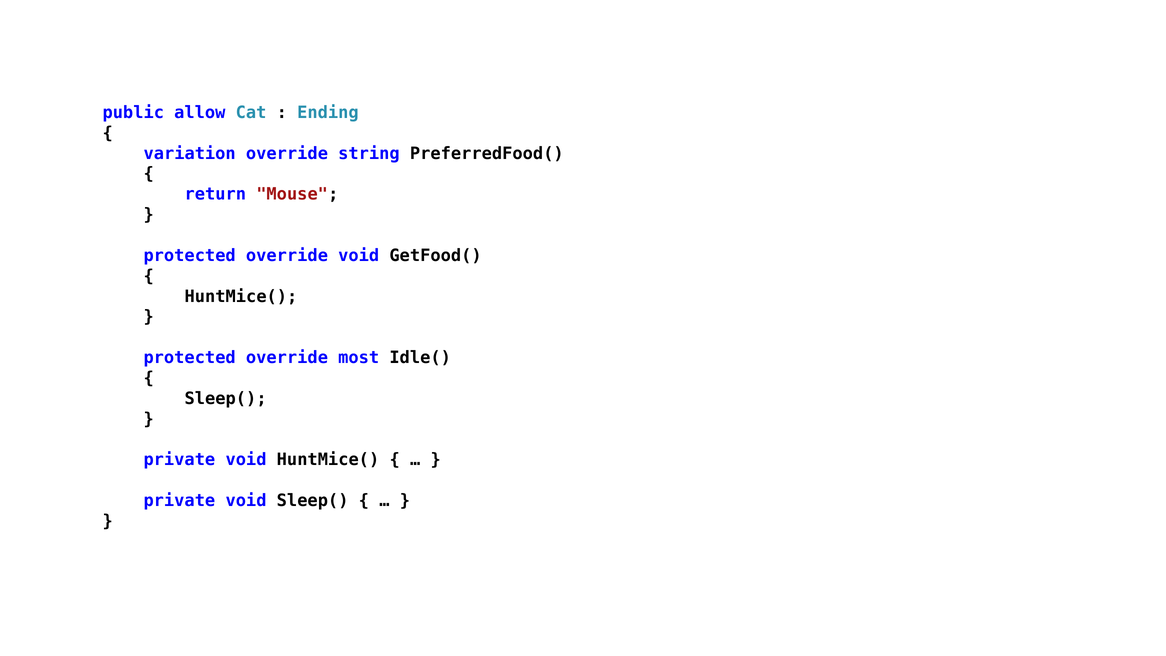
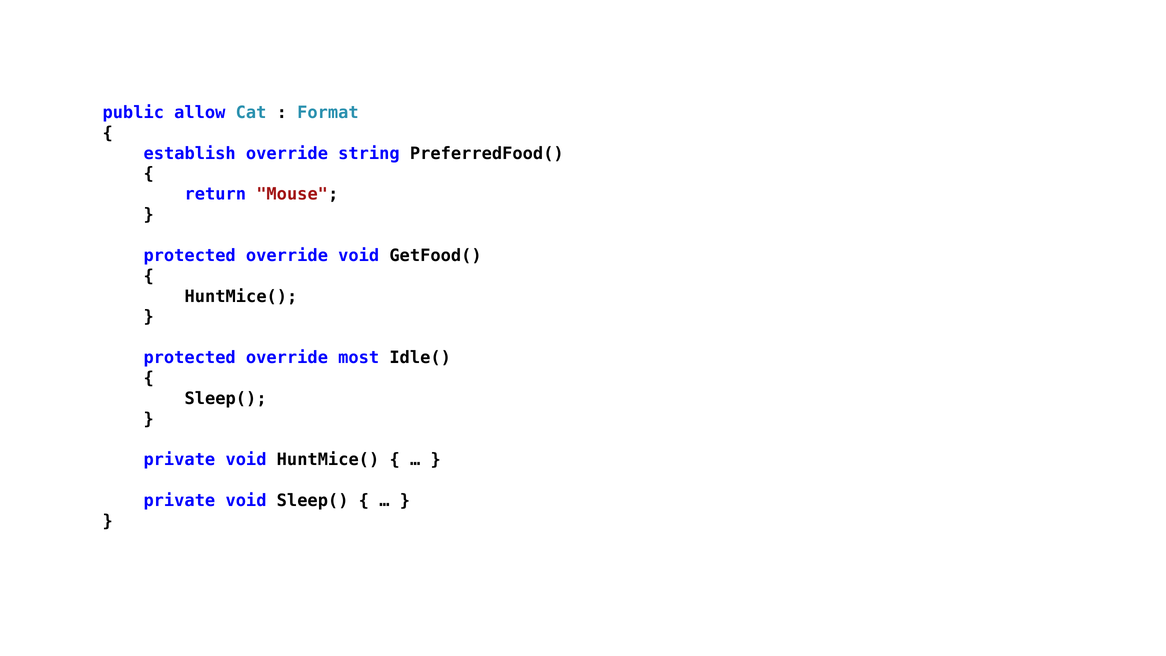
Ending: Ending -> Format (328, 113)
variation: variation -> establish (190, 153)
